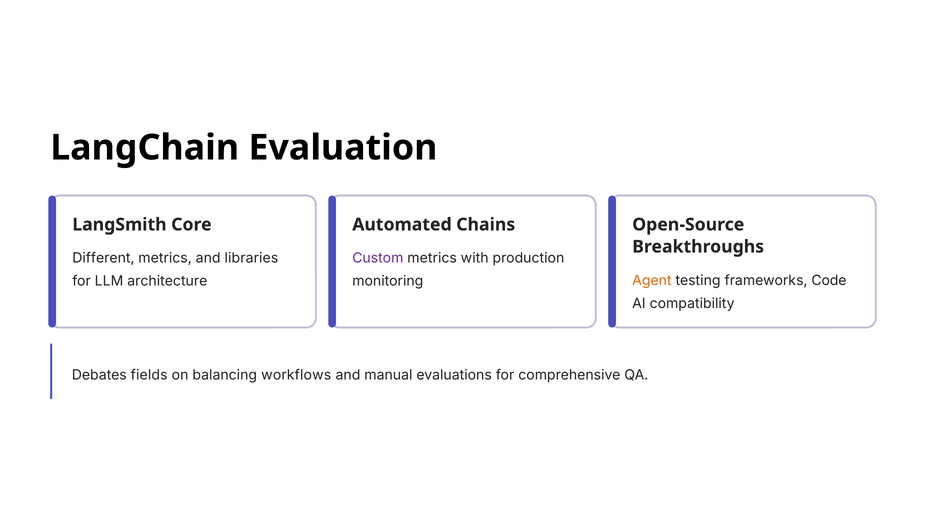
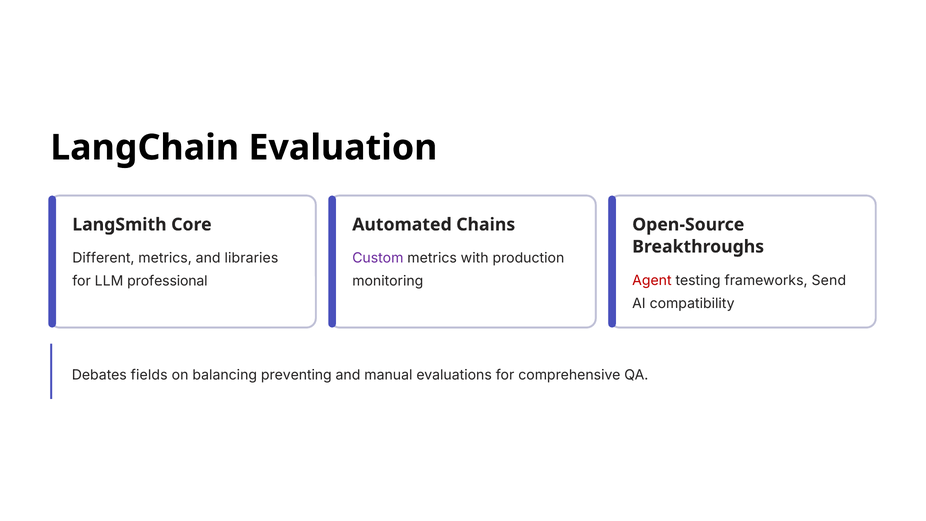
Agent colour: orange -> red (652, 281)
Code: Code -> Send (829, 281)
architecture: architecture -> professional (167, 281)
workflows: workflows -> preventing (296, 375)
